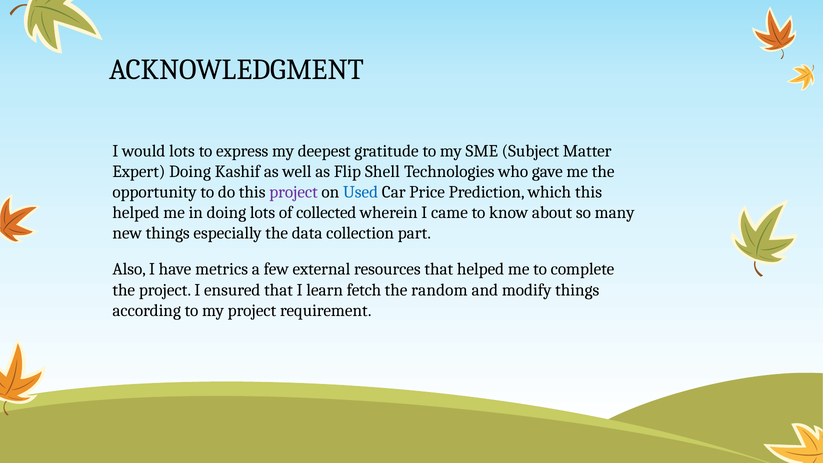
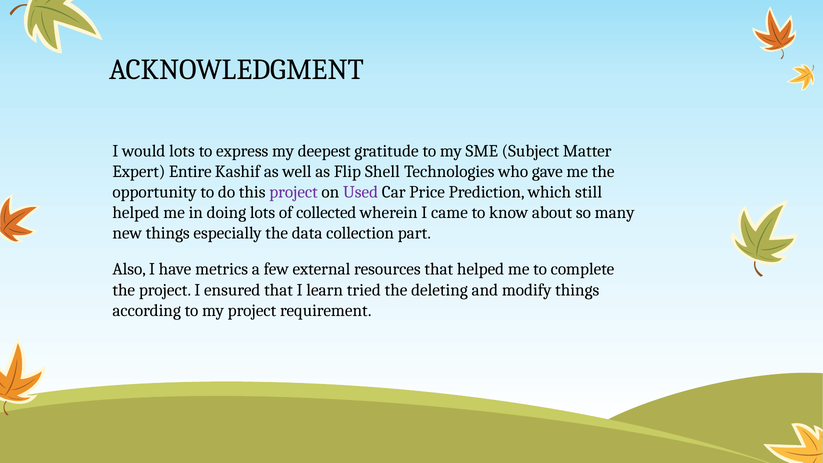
Expert Doing: Doing -> Entire (190, 171)
Used colour: blue -> purple (361, 192)
which this: this -> still (589, 192)
fetch: fetch -> tried (364, 290)
random: random -> deleting (439, 290)
